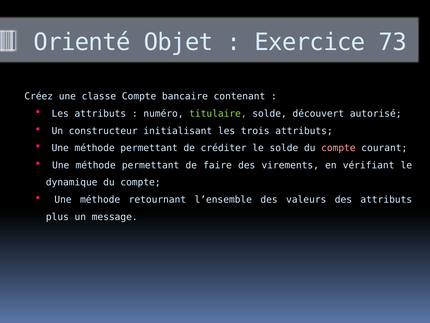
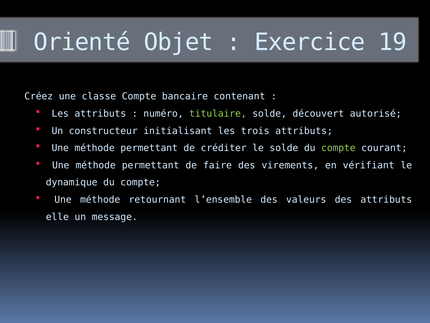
73: 73 -> 19 (393, 42)
compte colour: pink -> light green (338, 148)
plus: plus -> elle (57, 217)
